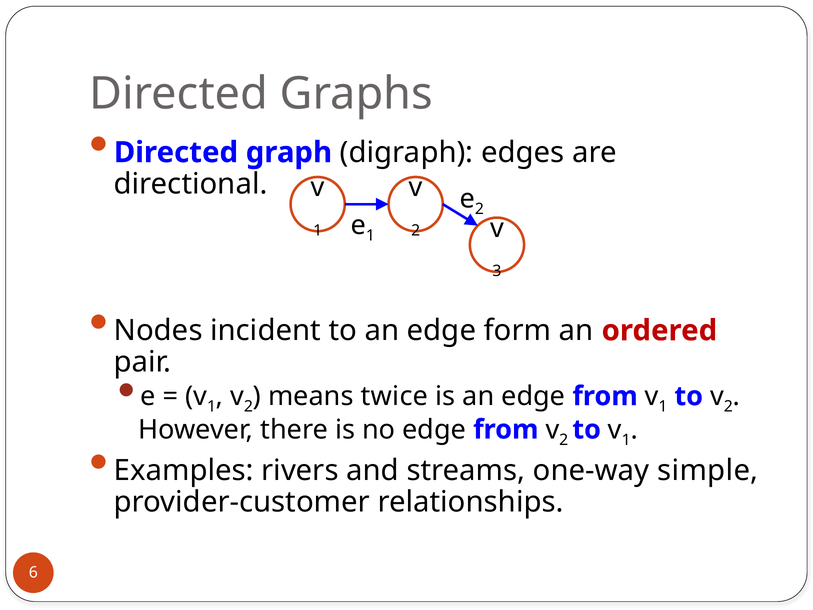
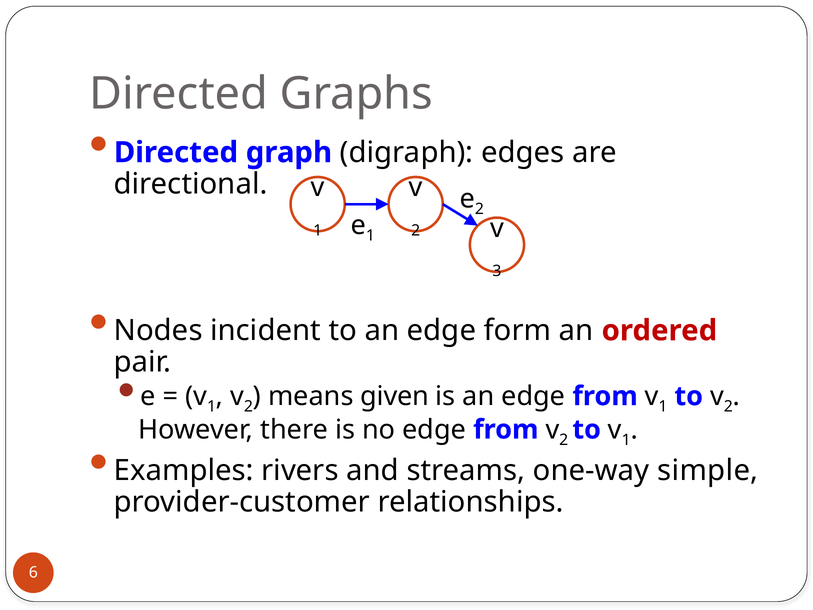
twice: twice -> given (395, 396)
